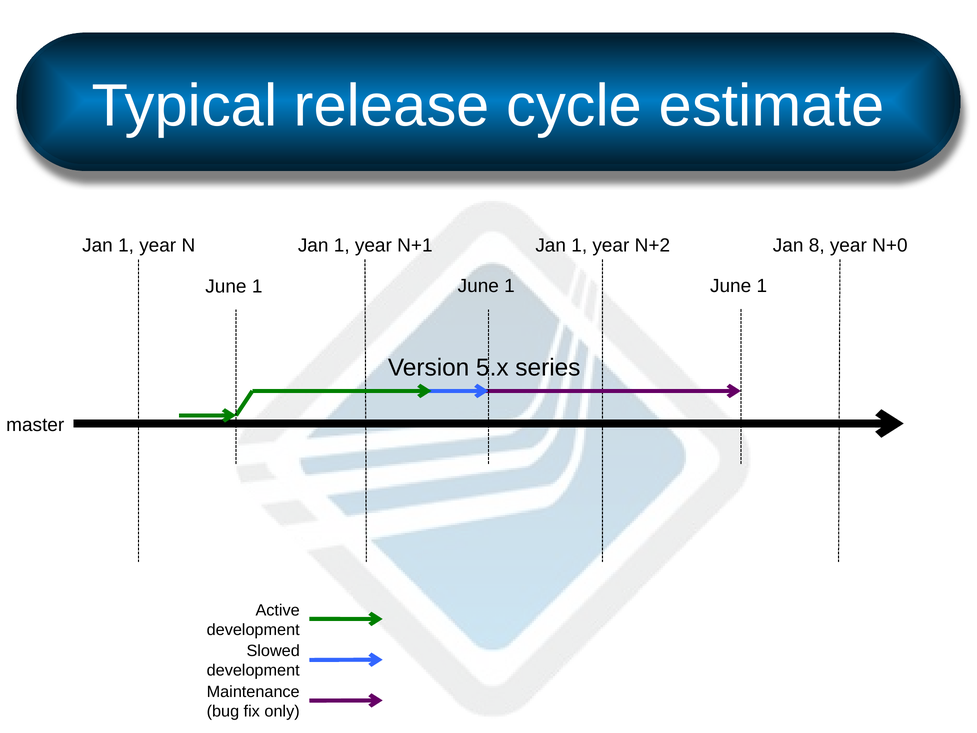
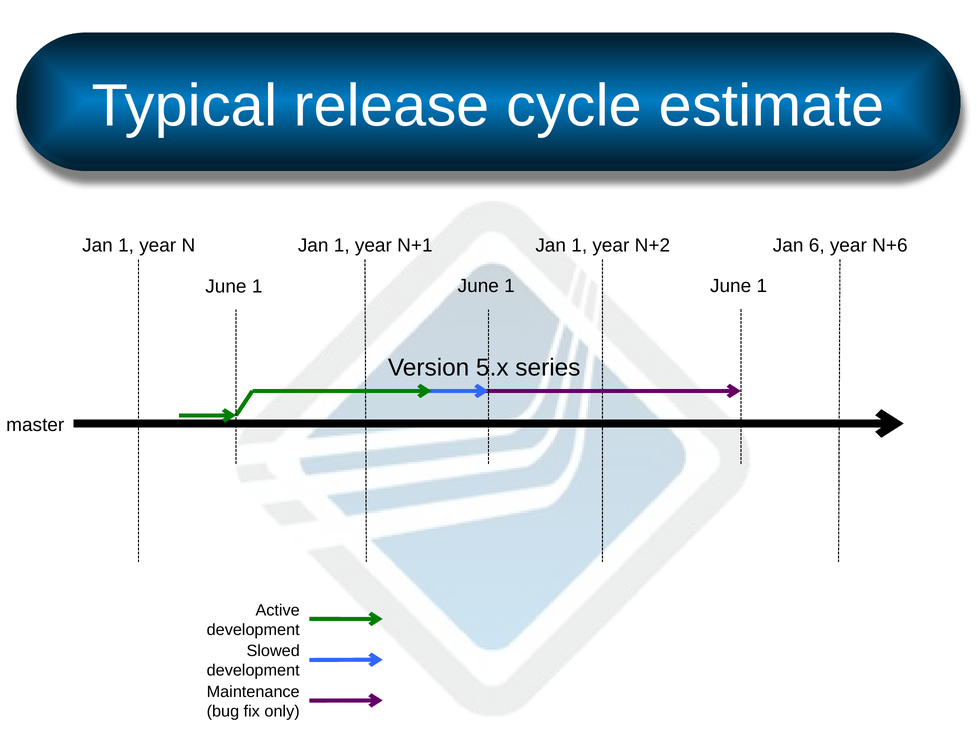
8: 8 -> 6 (817, 246)
N+0: N+0 -> N+6 (890, 246)
